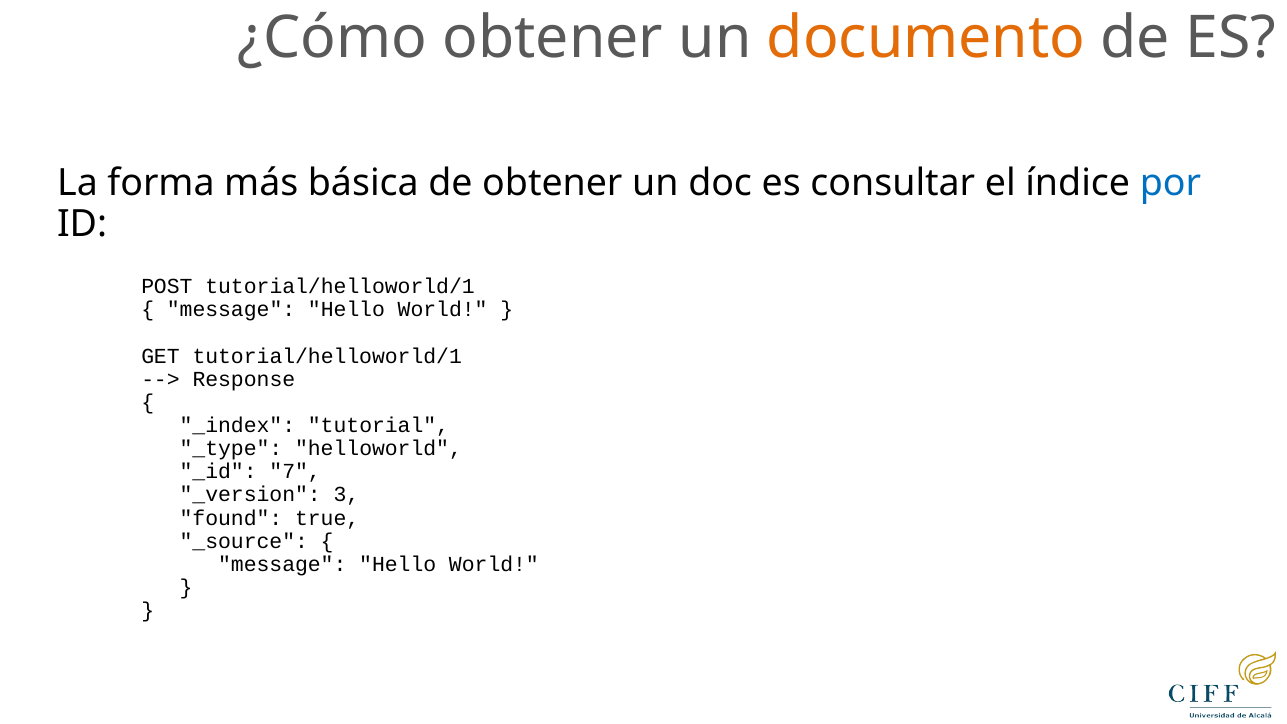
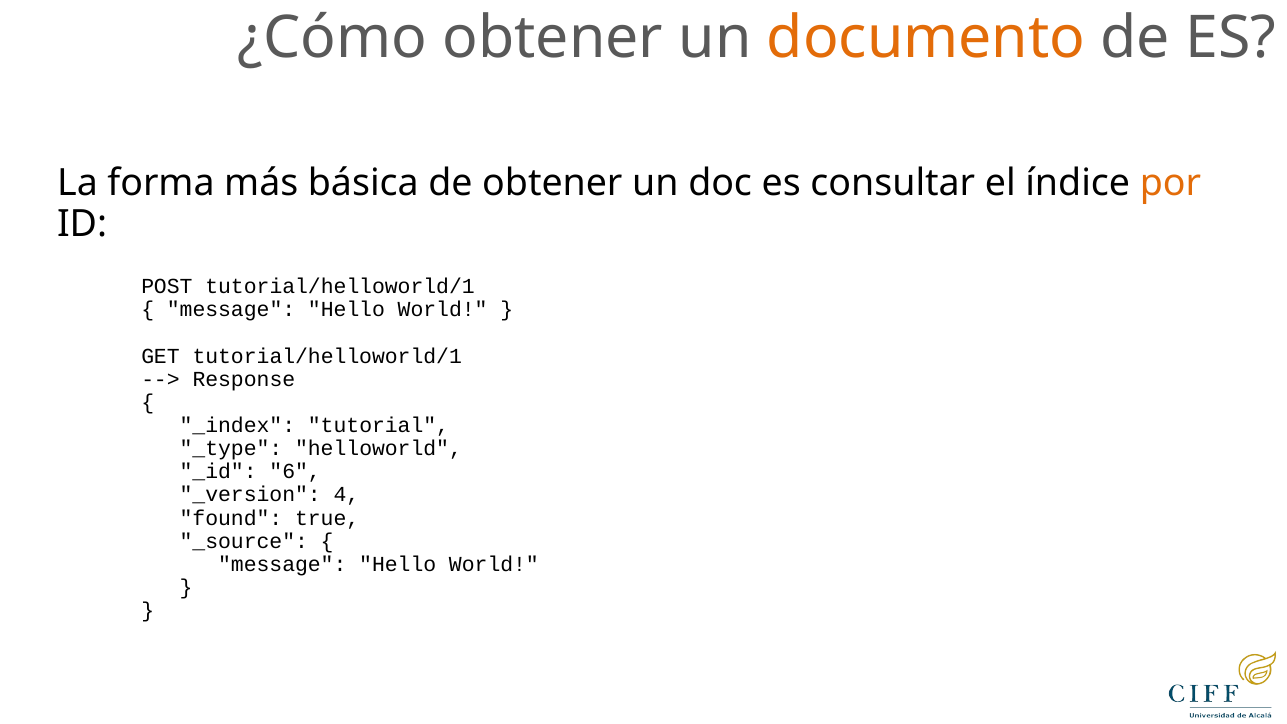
por colour: blue -> orange (1170, 184)
7: 7 -> 6 (295, 472)
3: 3 -> 4 (346, 495)
